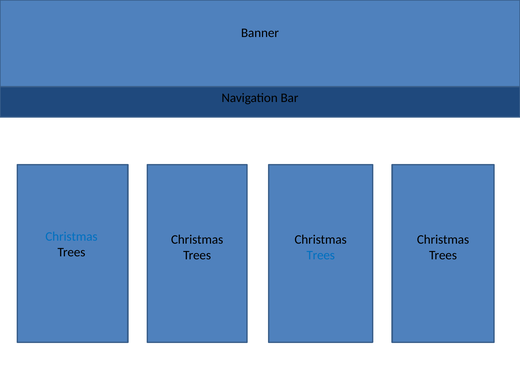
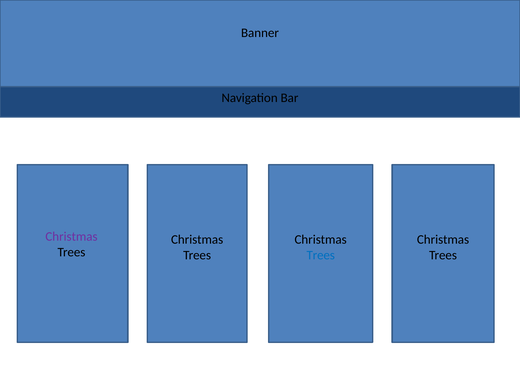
Christmas colour: blue -> purple (71, 237)
